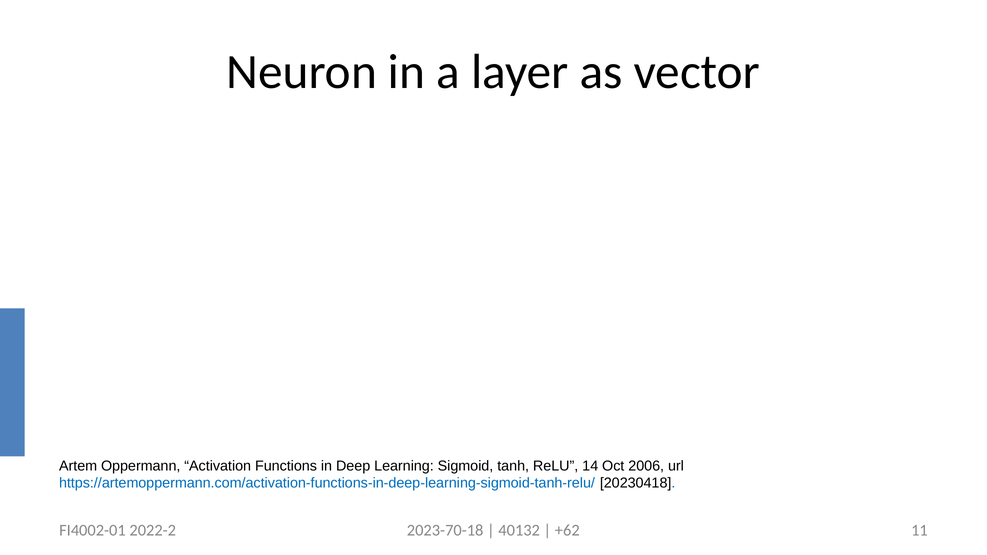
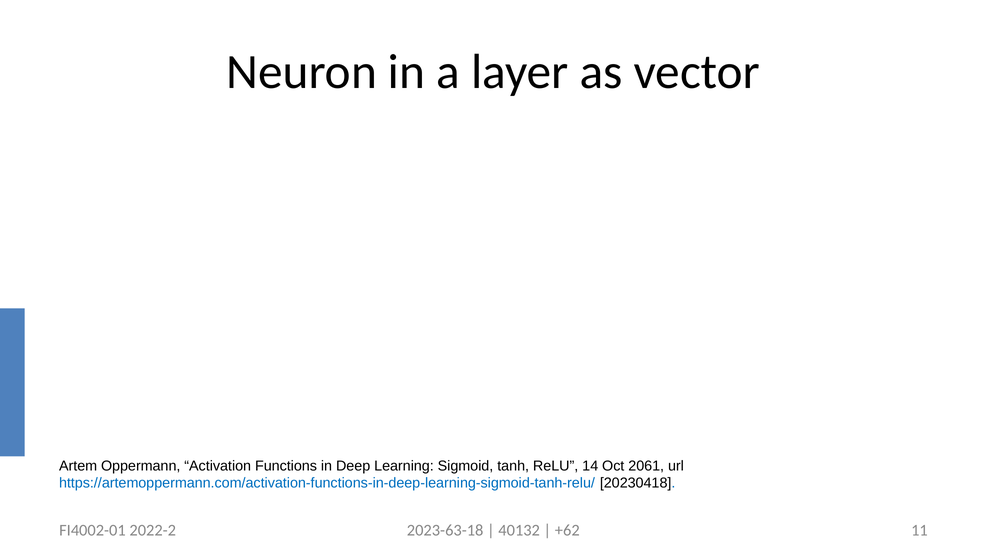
2006: 2006 -> 2061 (646, 466)
2023-70-18: 2023-70-18 -> 2023-63-18 (445, 530)
